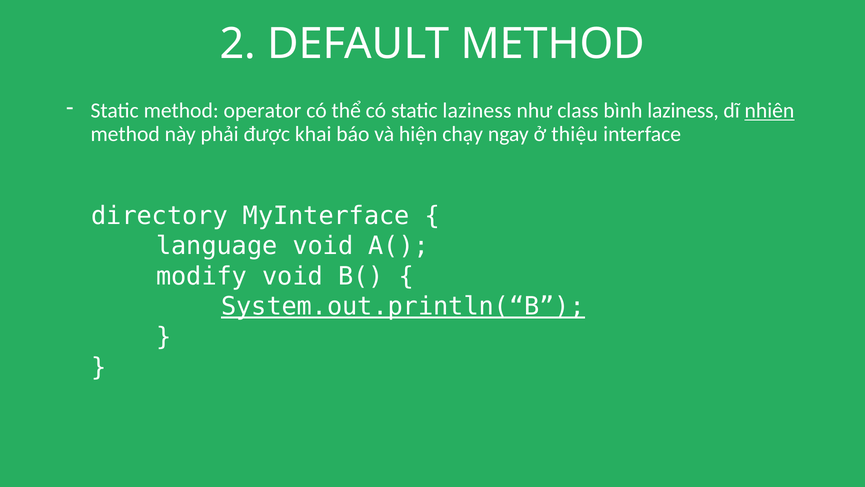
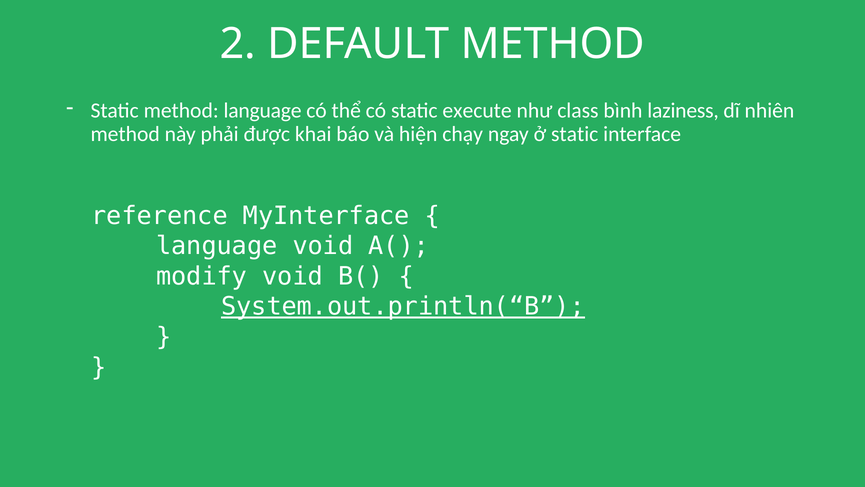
method operator: operator -> language (263, 111)
static laziness: laziness -> execute (477, 111)
nhiên underline: present -> none (769, 111)
ở thiệu: thiệu -> static (575, 134)
directory: directory -> reference (160, 215)
